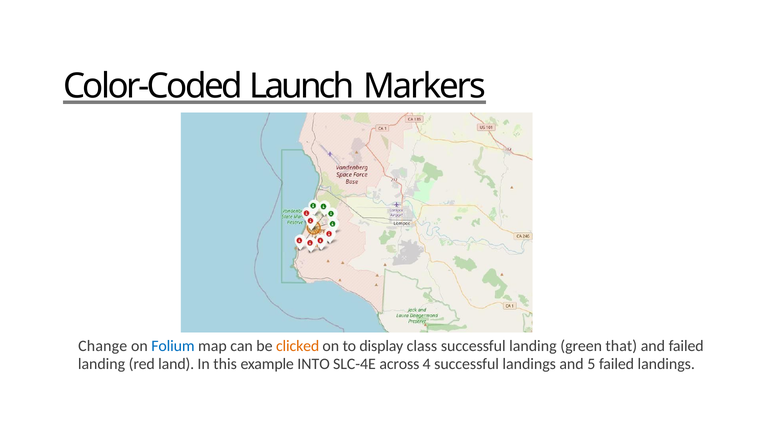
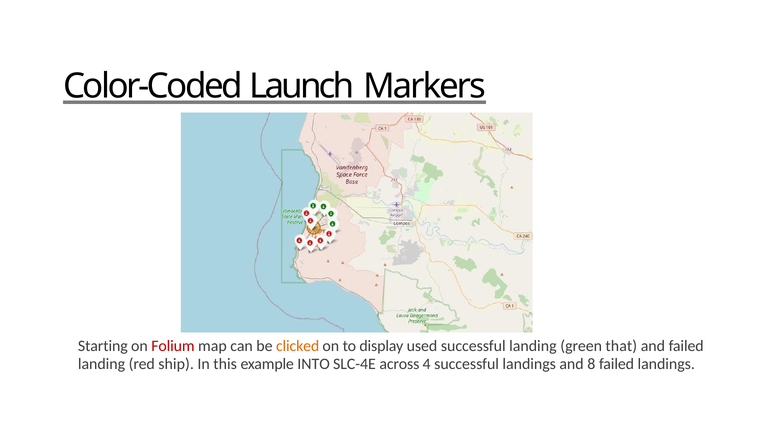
Change: Change -> Starting (103, 346)
Folium colour: blue -> red (173, 346)
class: class -> used (422, 346)
land: land -> ship (176, 364)
5: 5 -> 8 (591, 364)
